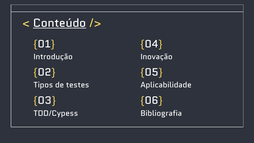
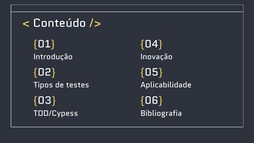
Conteúdo underline: present -> none (60, 23)
